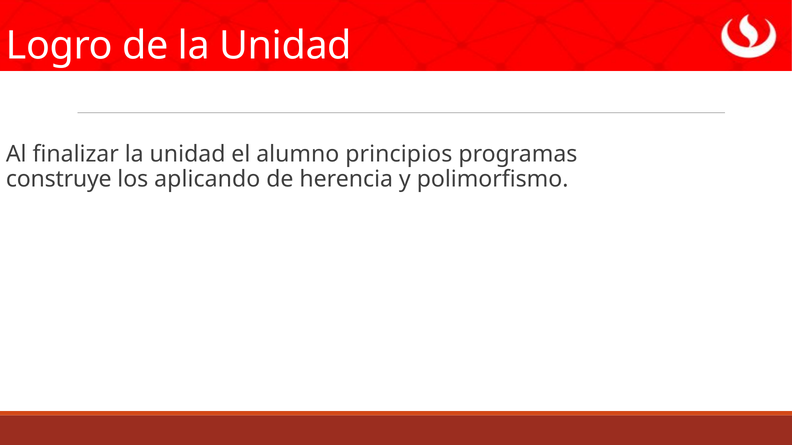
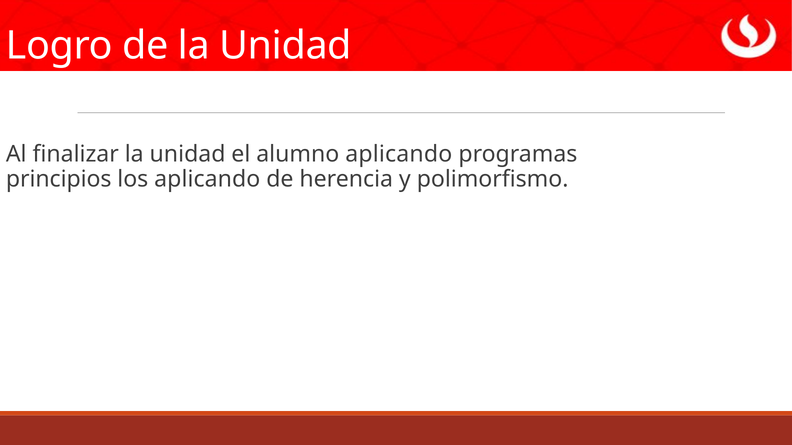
alumno principios: principios -> aplicando (399, 154)
construye: construye -> principios (59, 179)
